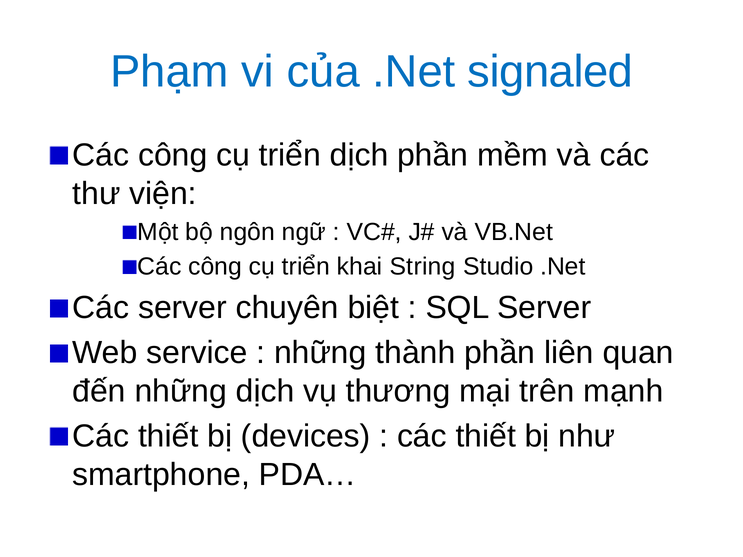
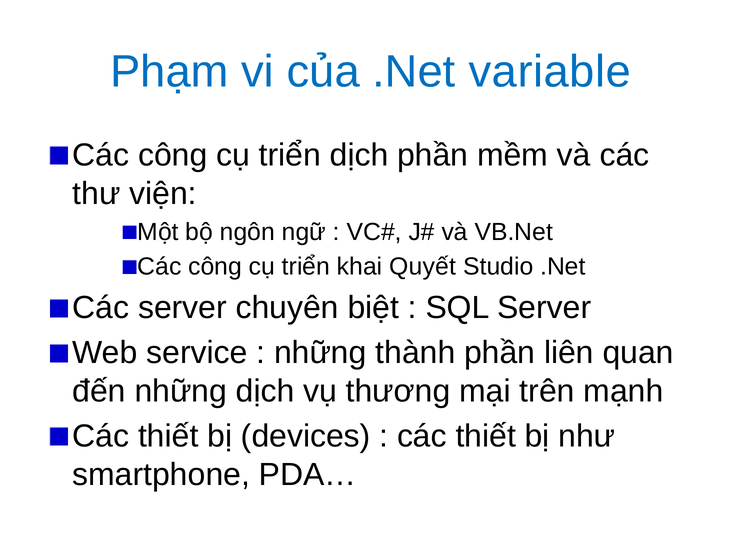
signaled: signaled -> variable (550, 72)
String: String -> Quyết (423, 267)
